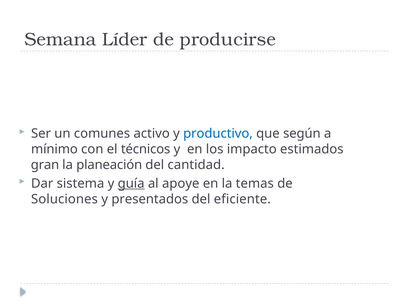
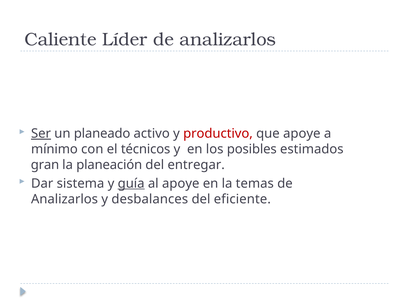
Semana: Semana -> Caliente (60, 39)
Líder de producirse: producirse -> analizarlos (228, 39)
Ser underline: none -> present (41, 134)
comunes: comunes -> planeado (102, 134)
productivo colour: blue -> red (218, 134)
que según: según -> apoye (302, 134)
impacto: impacto -> posibles (252, 150)
cantidad: cantidad -> entregar (196, 165)
Soluciones: Soluciones -> Analizarlos (65, 200)
presentados: presentados -> desbalances (150, 200)
